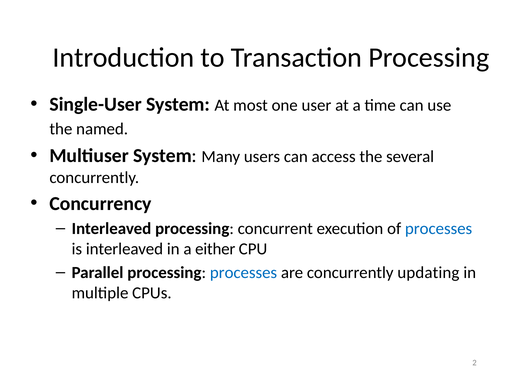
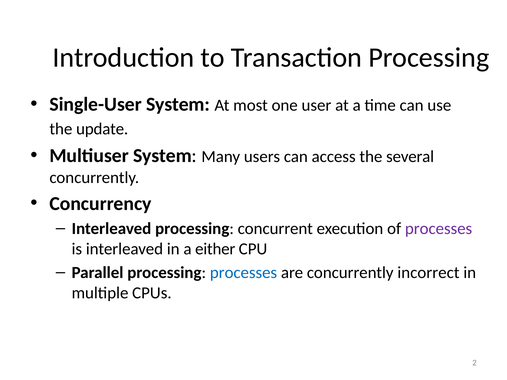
named: named -> update (102, 129)
processes colour: blue -> purple (439, 229)
updating: updating -> incorrect (428, 273)
